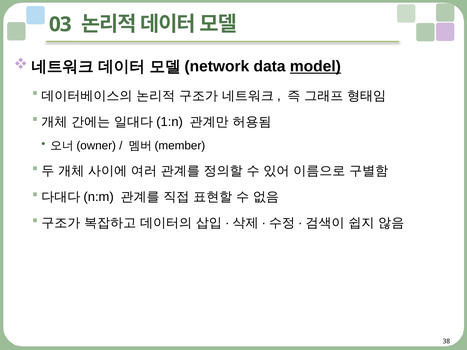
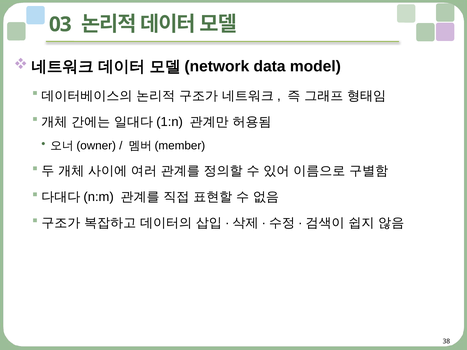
model underline: present -> none (315, 67)
